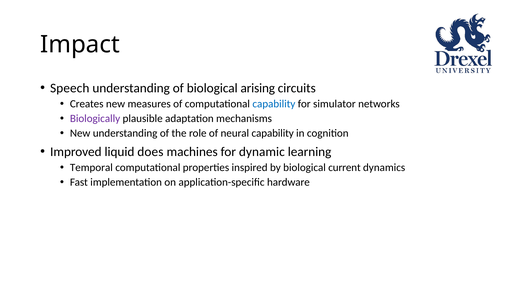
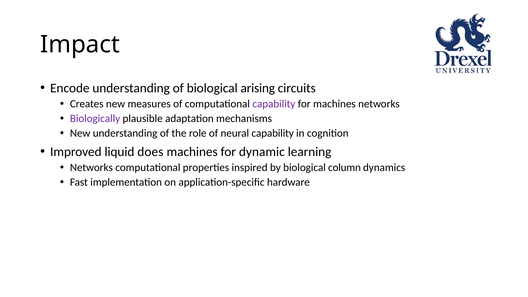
Speech: Speech -> Encode (70, 88)
capability colour: blue -> purple (274, 104)
for simulator: simulator -> machines (334, 104)
Temporal: Temporal -> Networks (91, 168)
current: current -> column (344, 168)
